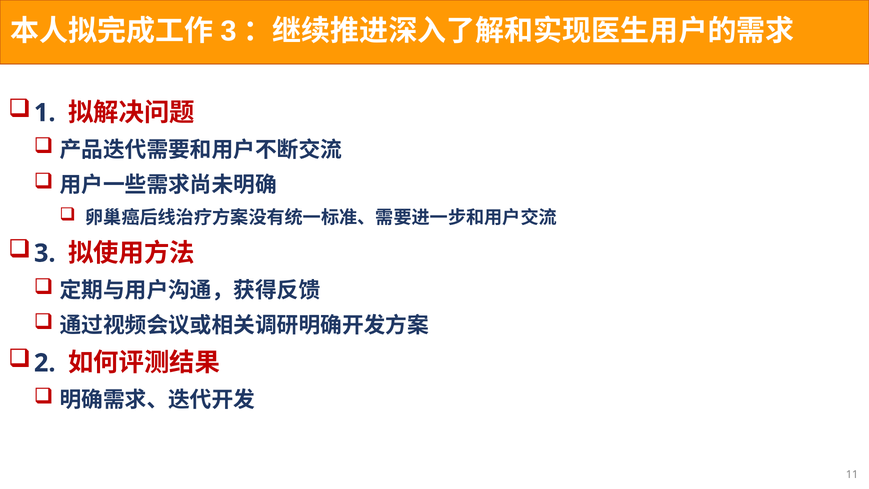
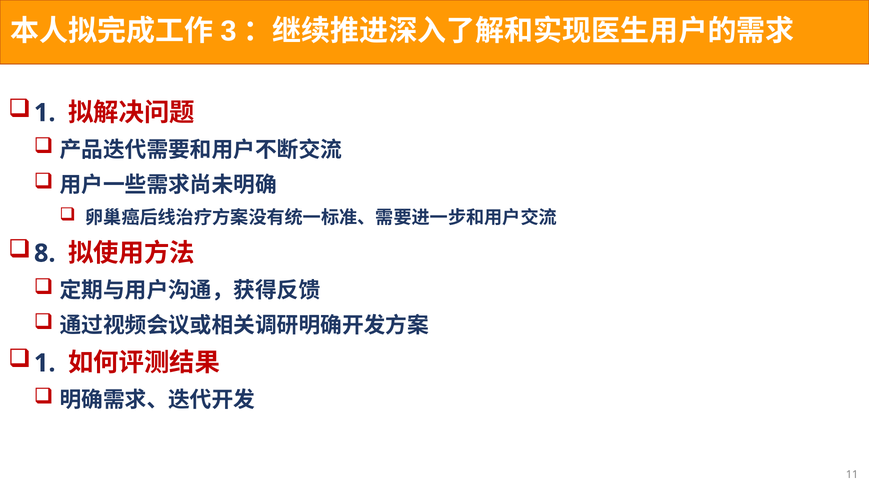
3: 3 -> 8 (45, 253)
2: 2 -> 1 (45, 363)
